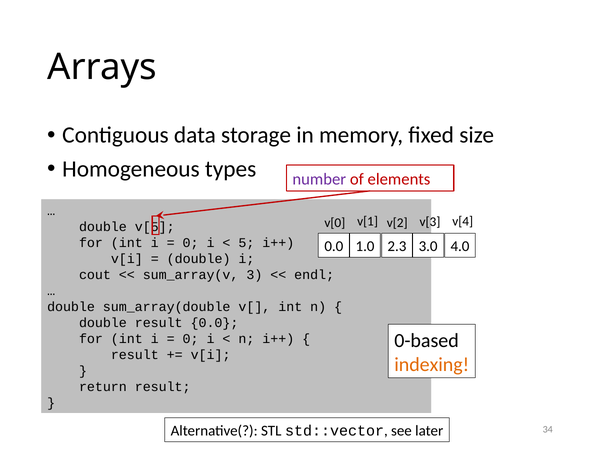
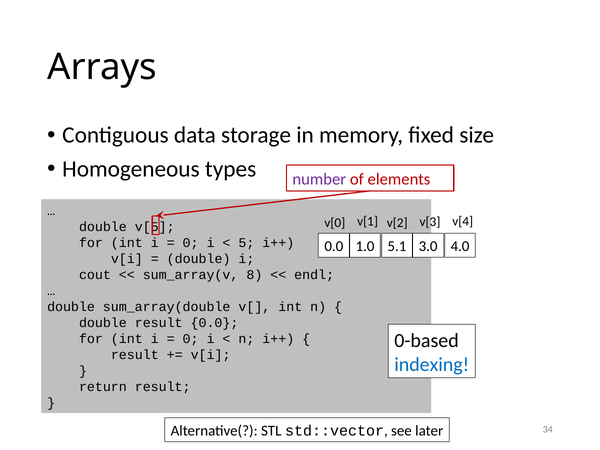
2.3: 2.3 -> 5.1 (397, 246)
3: 3 -> 8 (254, 275)
indexing colour: orange -> blue (432, 364)
